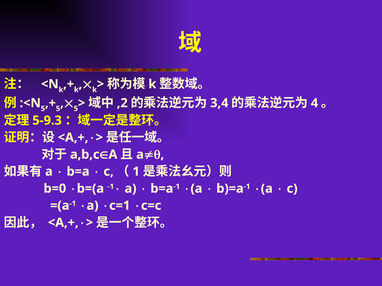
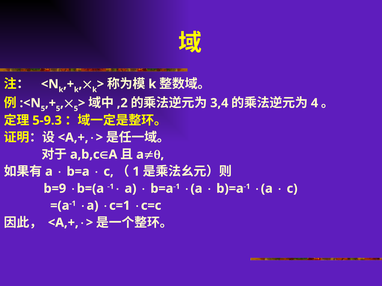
b=0: b=0 -> b=9 (55, 189)
